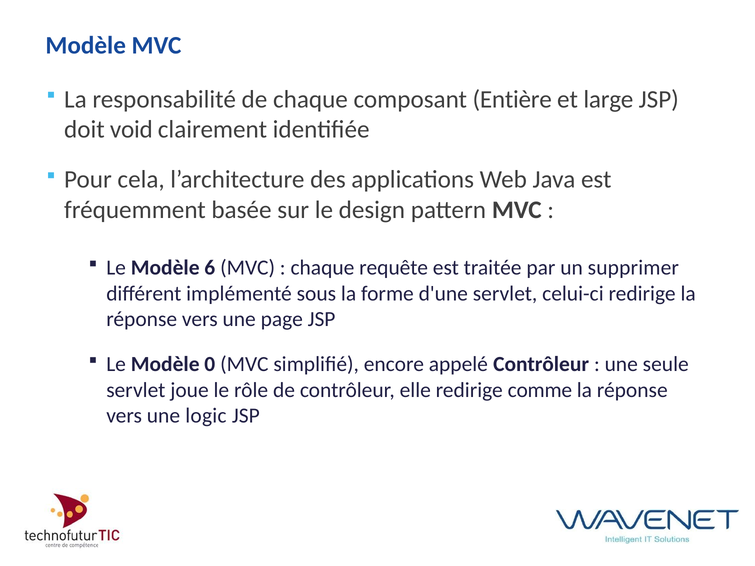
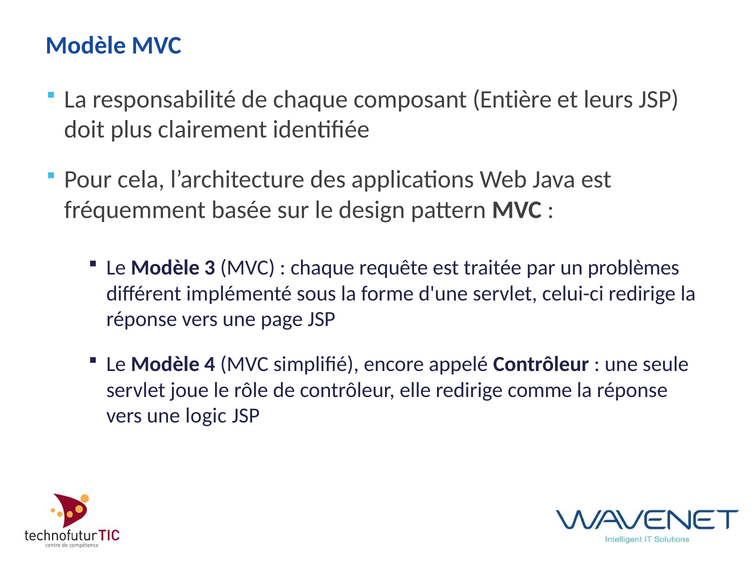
large: large -> leurs (608, 99)
void: void -> plus (131, 129)
6: 6 -> 3 (210, 268)
supprimer: supprimer -> problèmes (634, 268)
0: 0 -> 4 (210, 364)
